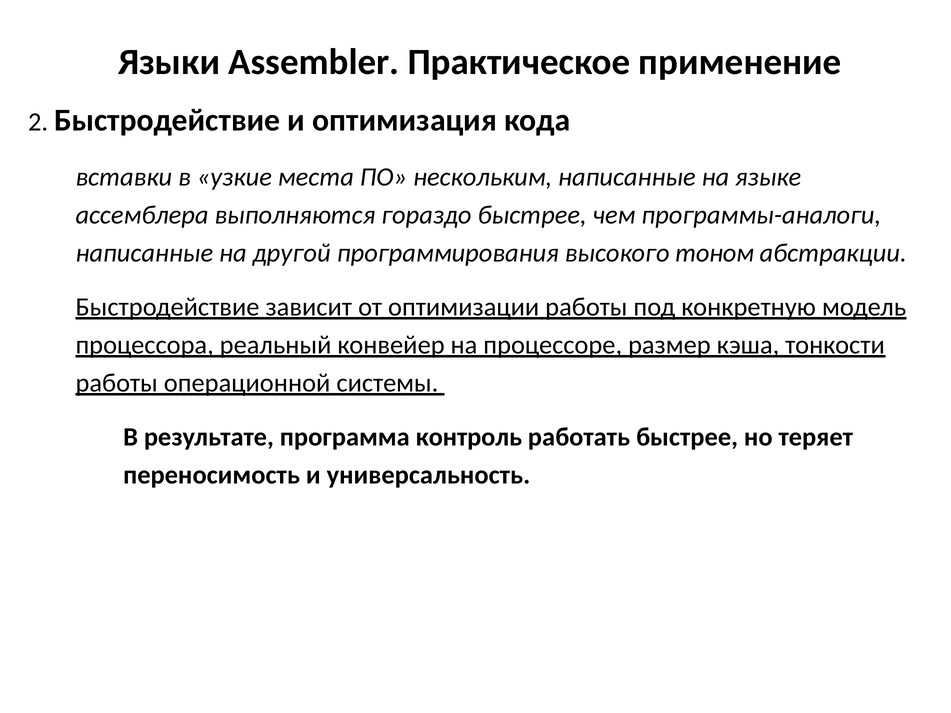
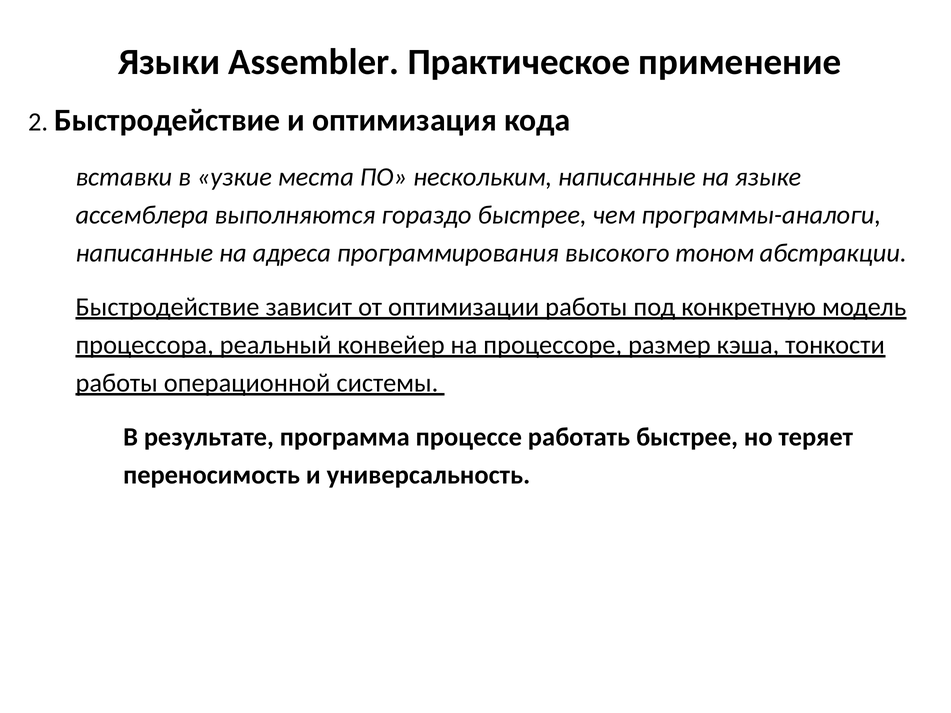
другой: другой -> адреса (292, 253)
контроль: контроль -> процессе (469, 437)
